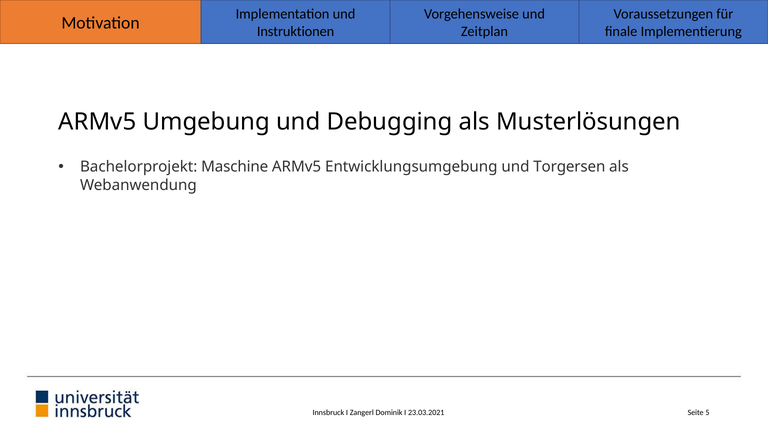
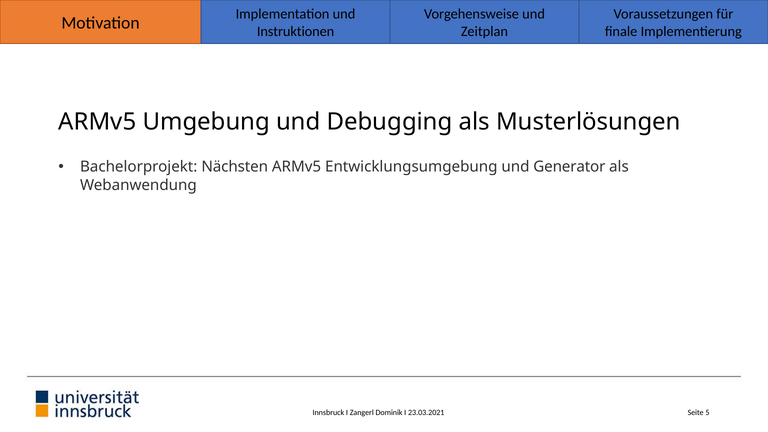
Maschine: Maschine -> Nächsten (235, 167)
Torgersen: Torgersen -> Generator (569, 167)
